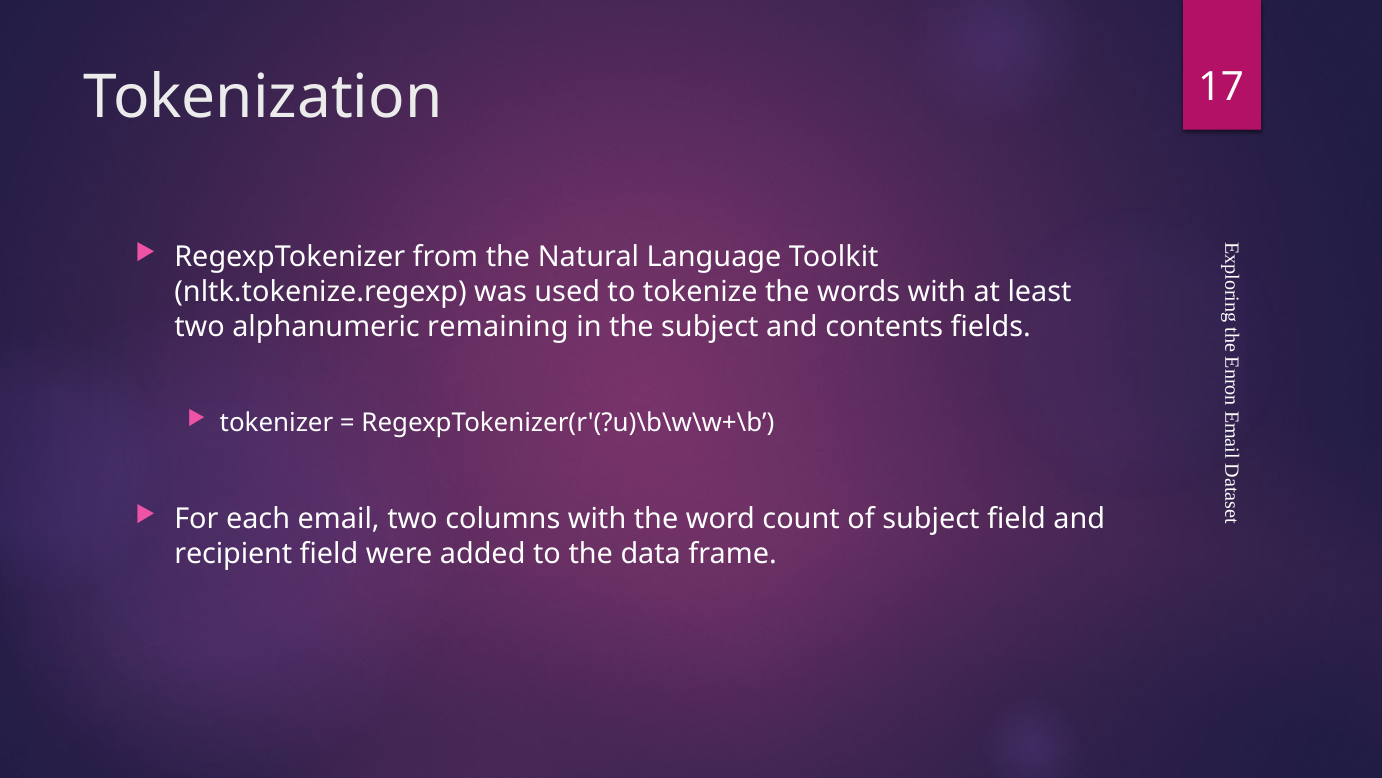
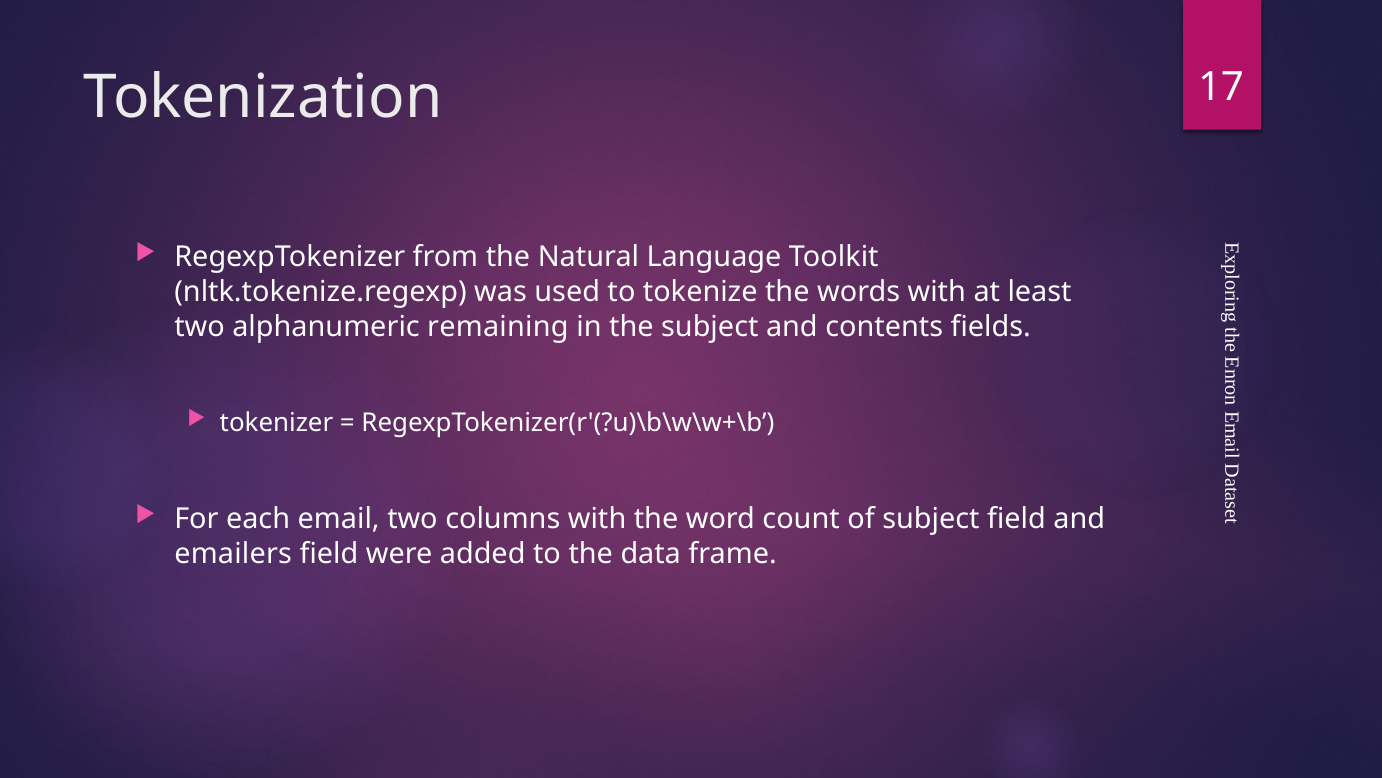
recipient: recipient -> emailers (233, 553)
